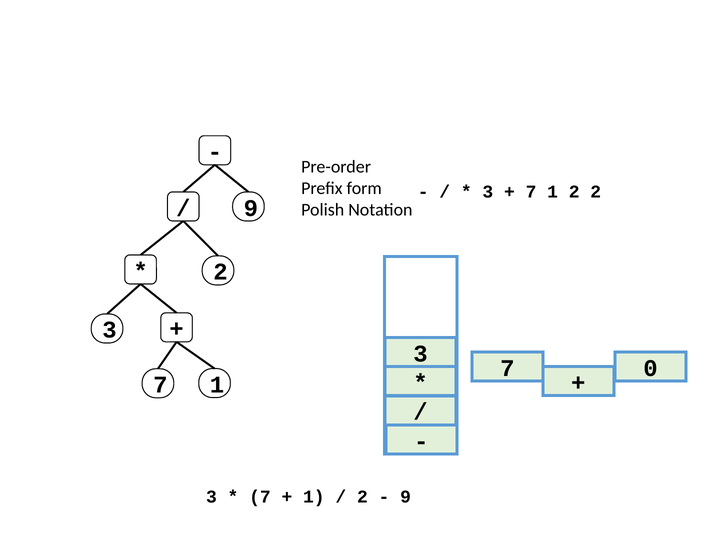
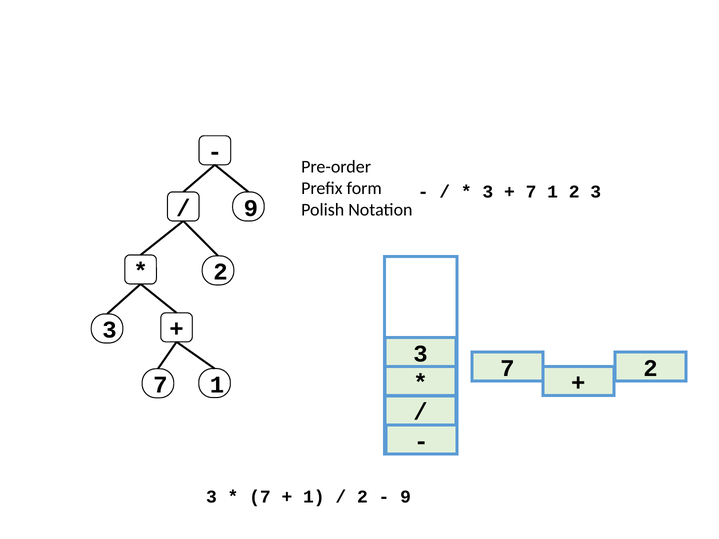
2 2: 2 -> 3 (596, 192)
7 0: 0 -> 2 (650, 369)
